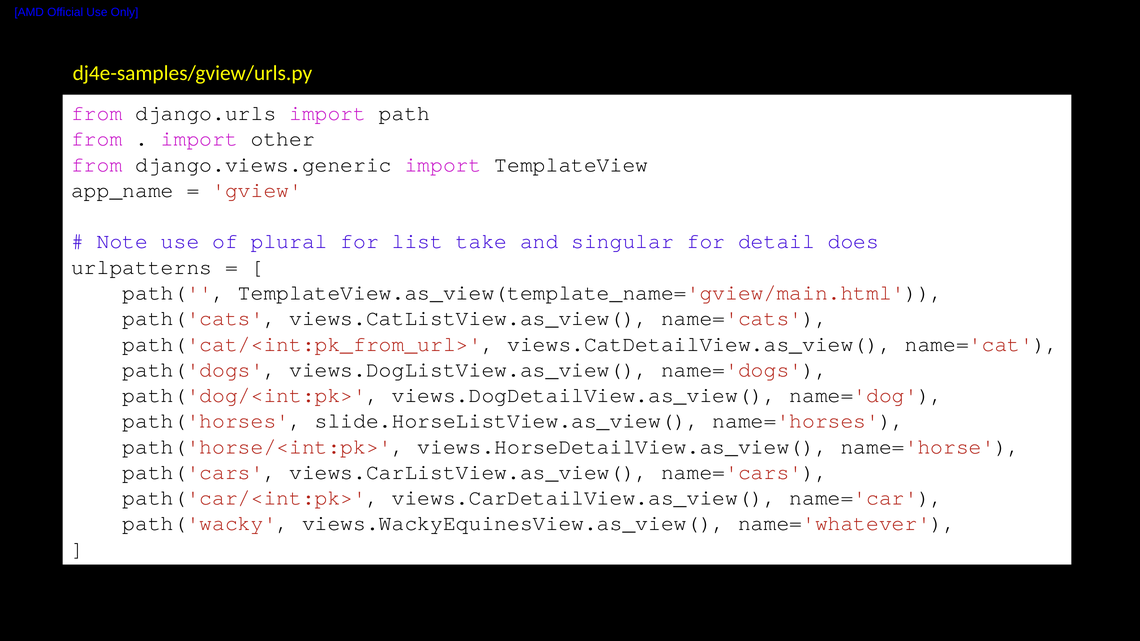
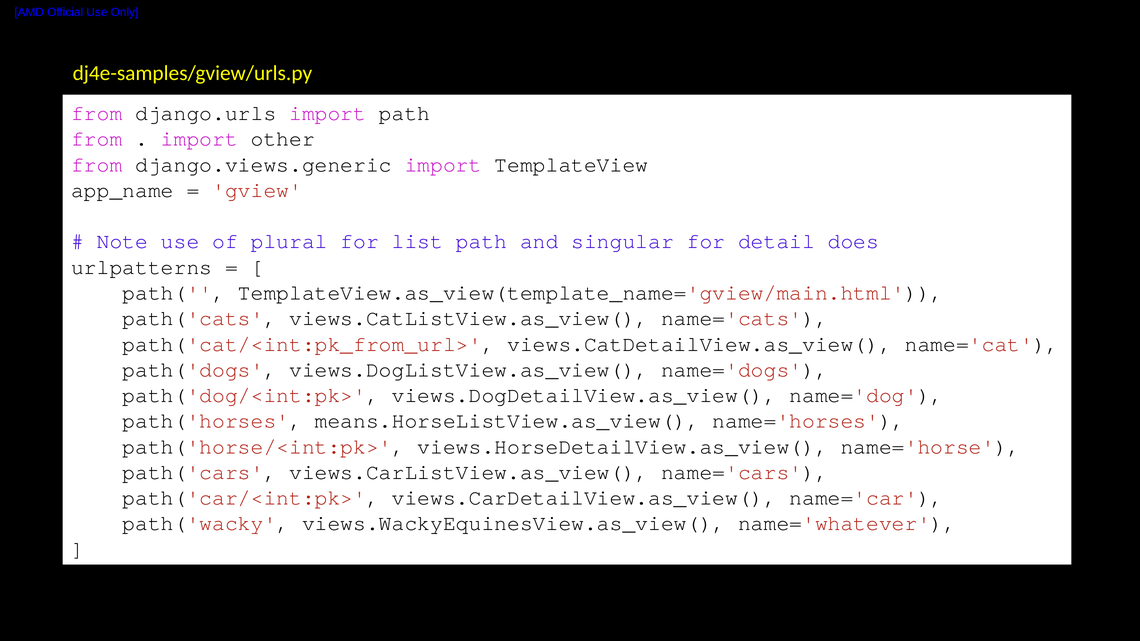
list take: take -> path (482, 241)
slide.HorseListView.as_view(: slide.HorseListView.as_view( -> means.HorseListView.as_view( (507, 421)
